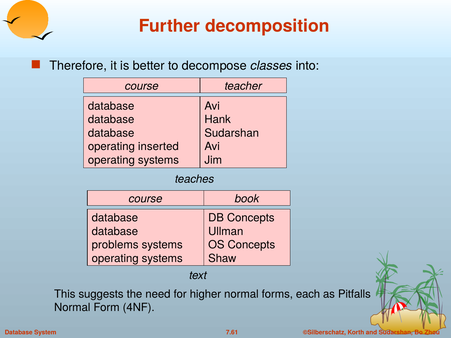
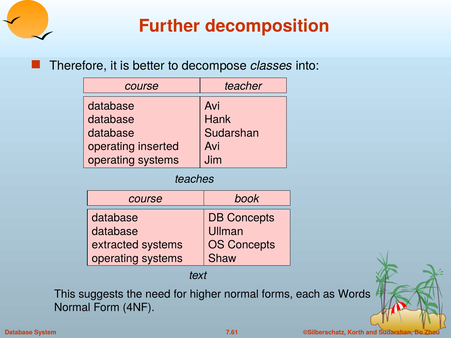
problems: problems -> extracted (115, 245)
Pitfalls: Pitfalls -> Words (354, 294)
